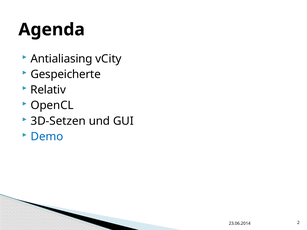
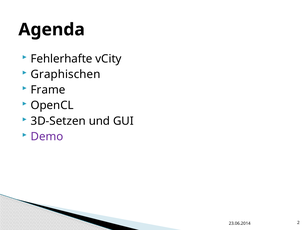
Antialiasing: Antialiasing -> Fehlerhafte (62, 59)
Gespeicherte: Gespeicherte -> Graphischen (66, 74)
Relativ: Relativ -> Frame (48, 90)
Demo colour: blue -> purple (47, 137)
